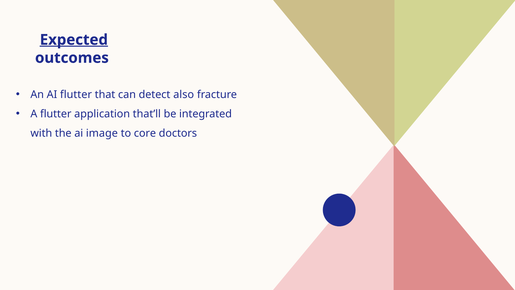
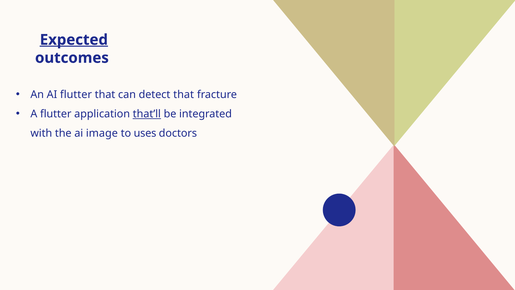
detect also: also -> that (184, 94)
that’ll underline: none -> present (147, 114)
core: core -> uses (145, 133)
